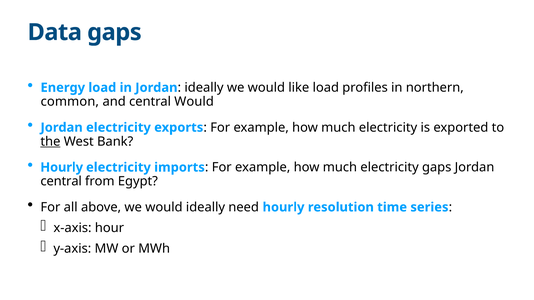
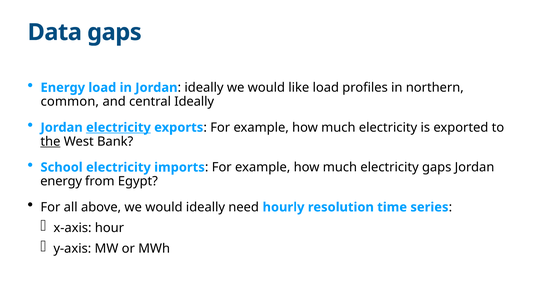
central Would: Would -> Ideally (194, 102)
electricity underline: none -> present (118, 128)
Hourly: Hourly -> School (62, 168)
central: central -> energy (61, 182)
